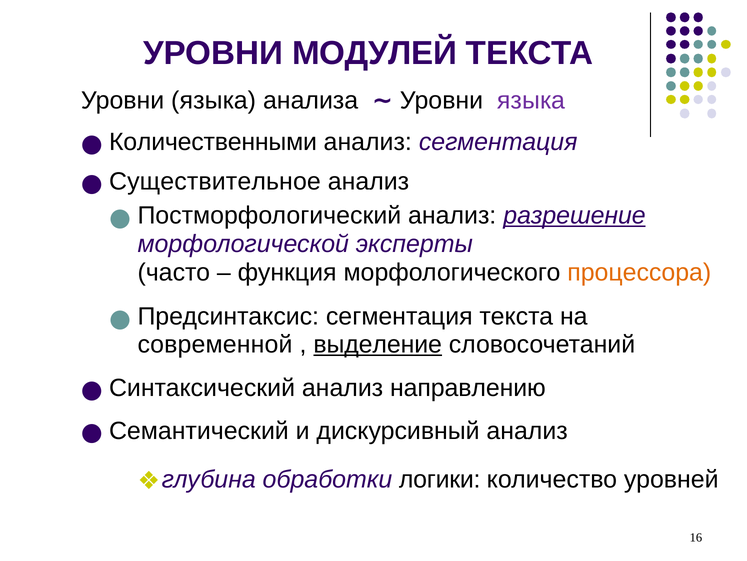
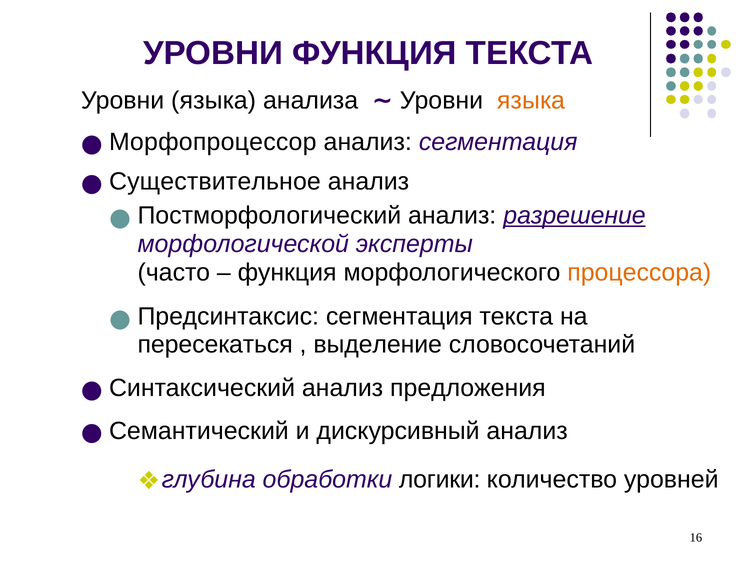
УРОВНИ МОДУЛЕЙ: МОДУЛЕЙ -> ФУНКЦИЯ (374, 53)
языка colour: purple -> orange (531, 101)
Количественными: Количественными -> Морфопроцессор (213, 142)
современной: современной -> пересекаться (215, 344)
выделение underline: present -> none (378, 344)
направлению: направлению -> предложения (468, 388)
